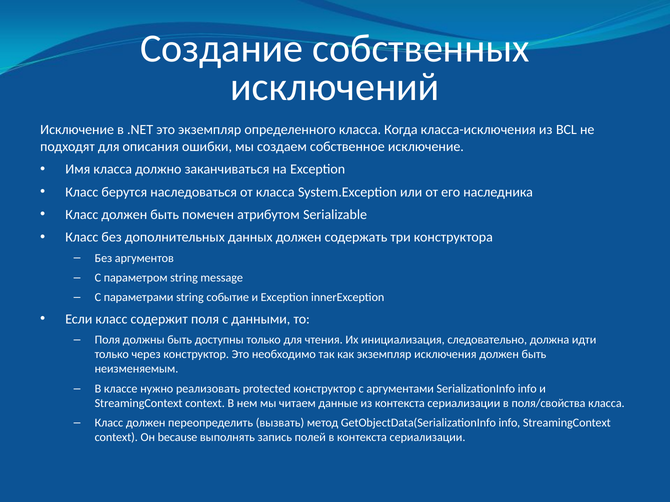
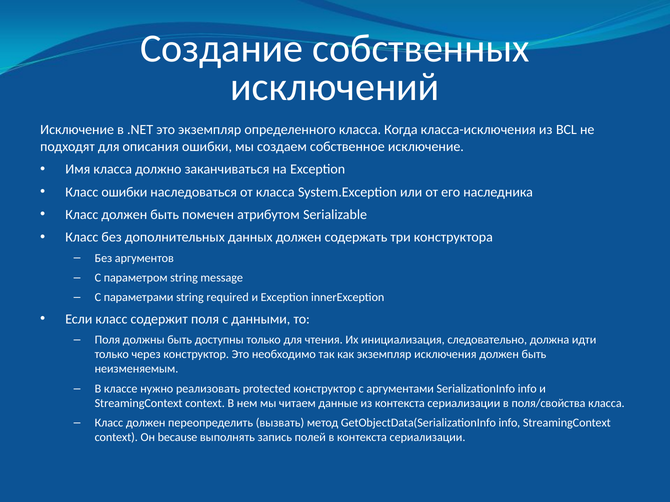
Класс берутся: берутся -> ошибки (124, 192)
событие: событие -> required (228, 298)
